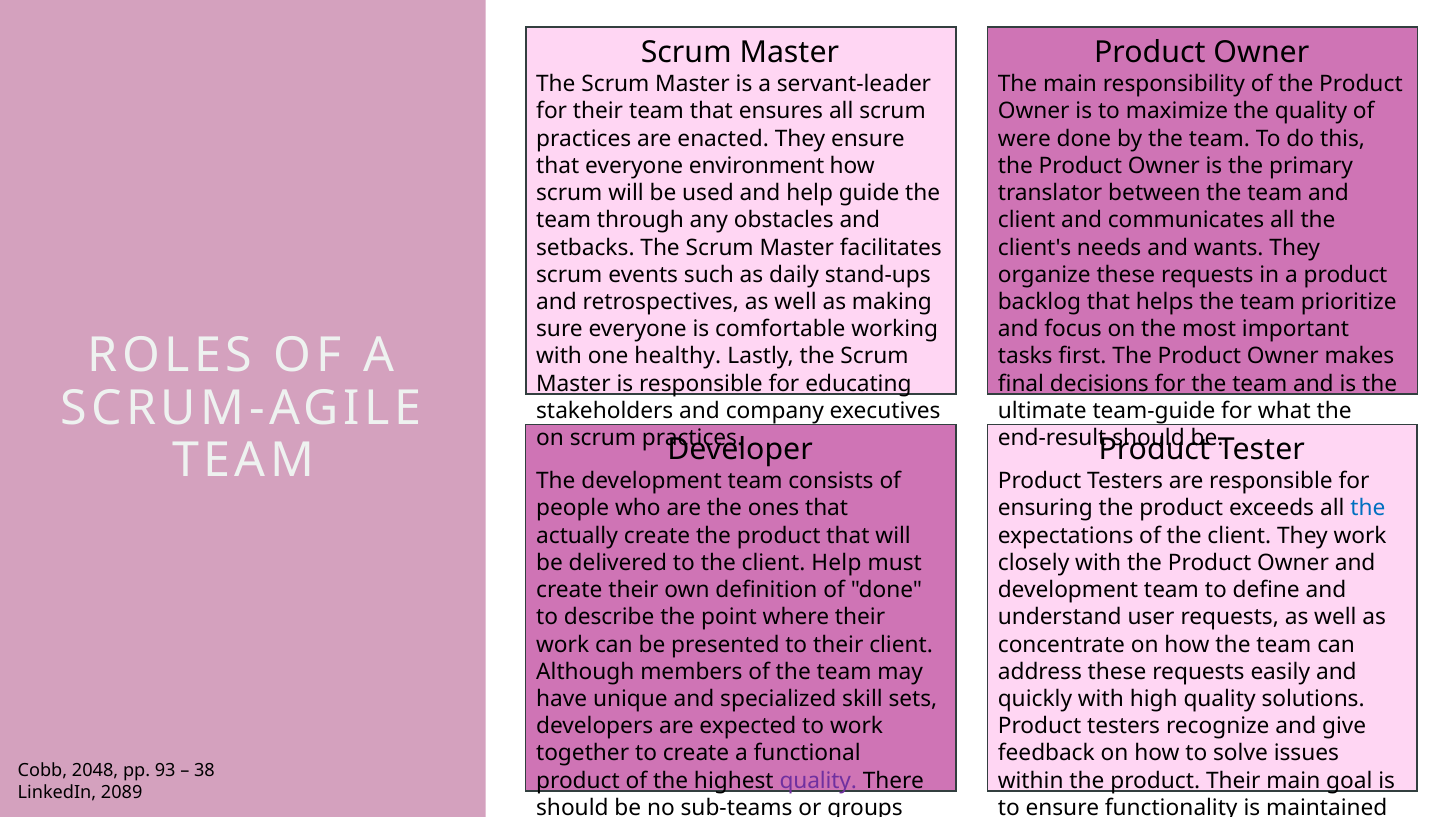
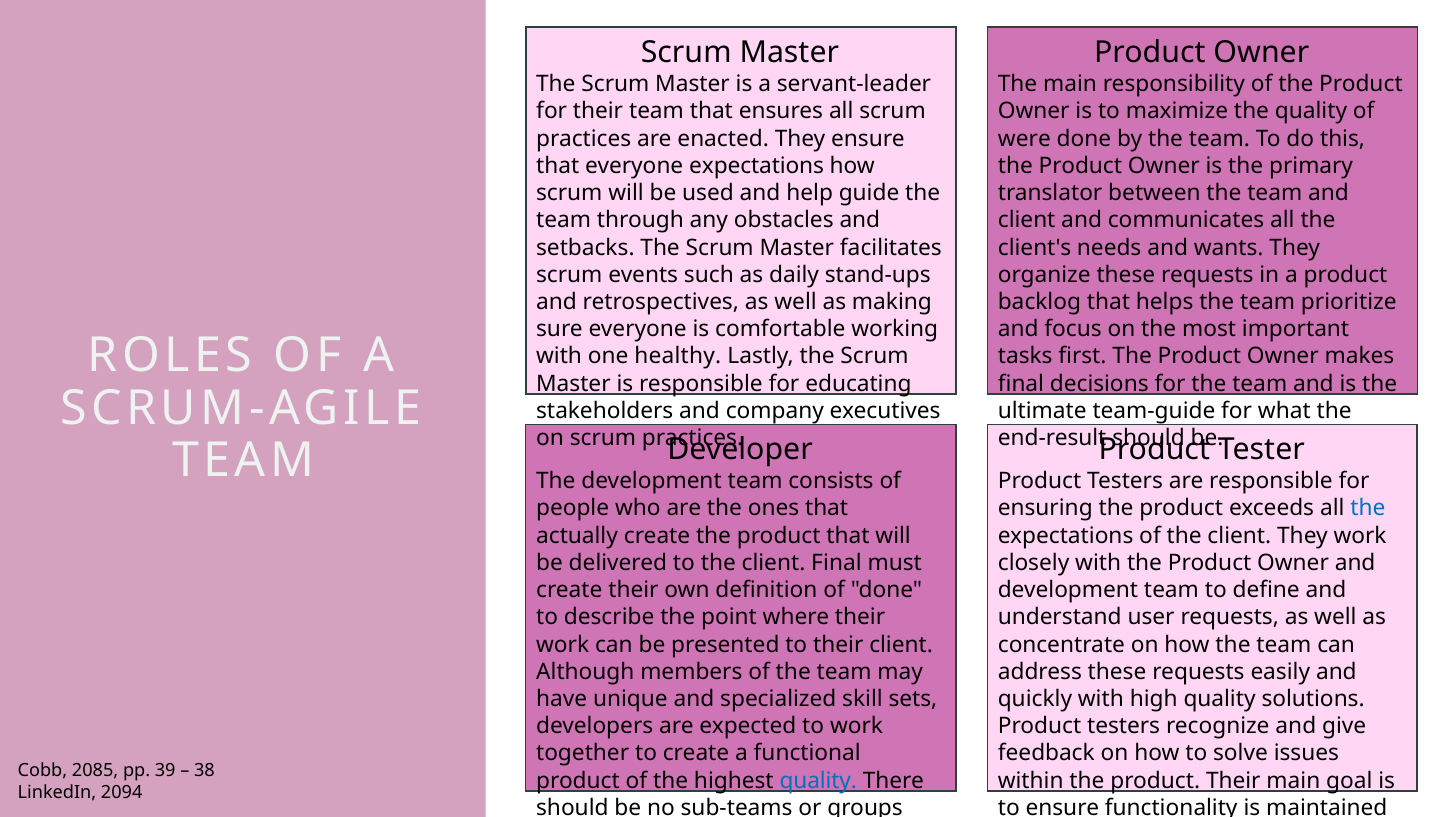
everyone environment: environment -> expectations (757, 166)
client Help: Help -> Final (836, 563)
2048: 2048 -> 2085 (95, 771)
93: 93 -> 39 (165, 771)
quality colour: purple -> blue (818, 781)
2089: 2089 -> 2094 (122, 793)
